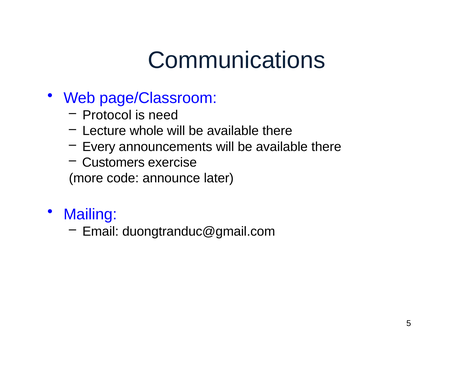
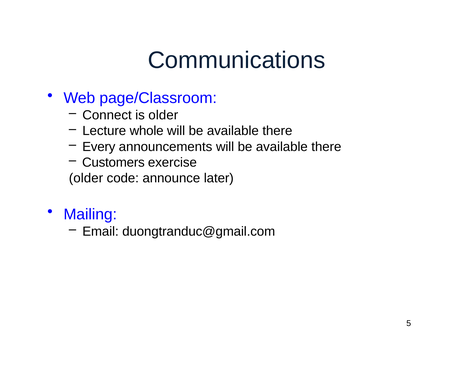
Protocol: Protocol -> Connect (107, 115)
is need: need -> older (163, 115)
more: more -> older (86, 178)
